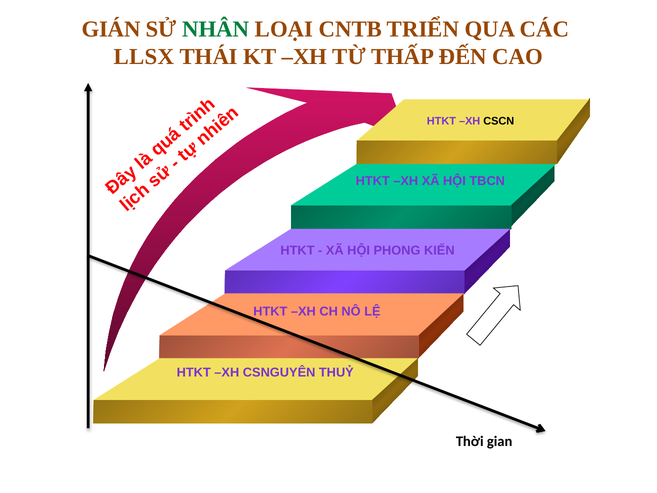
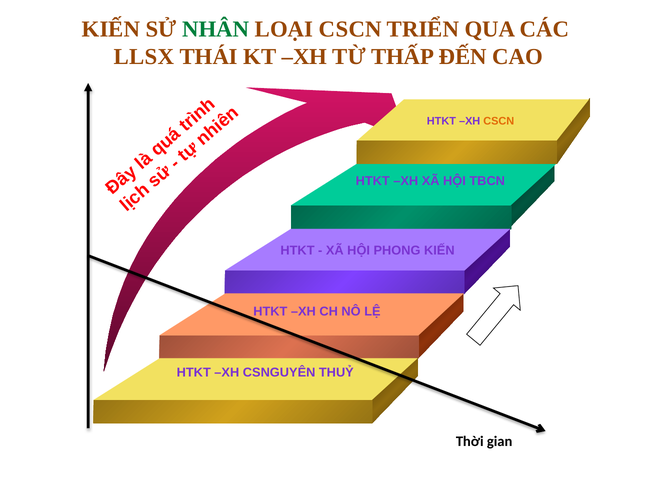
GIÁN: GIÁN -> KIẾN (111, 29)
LOẠI CNTB: CNTB -> CSCN (350, 29)
CSCN colour: black -> orange (499, 121)
